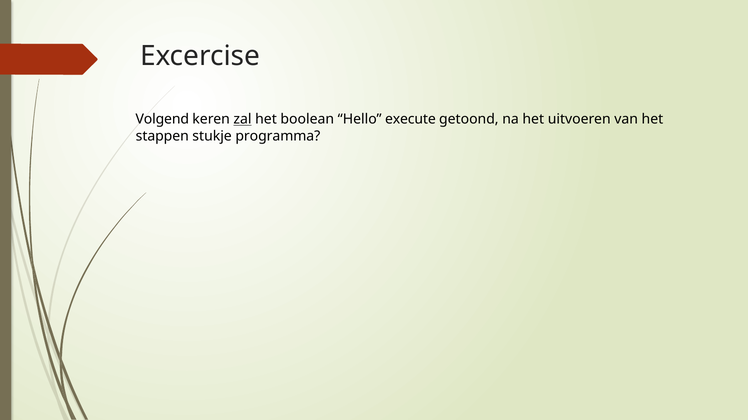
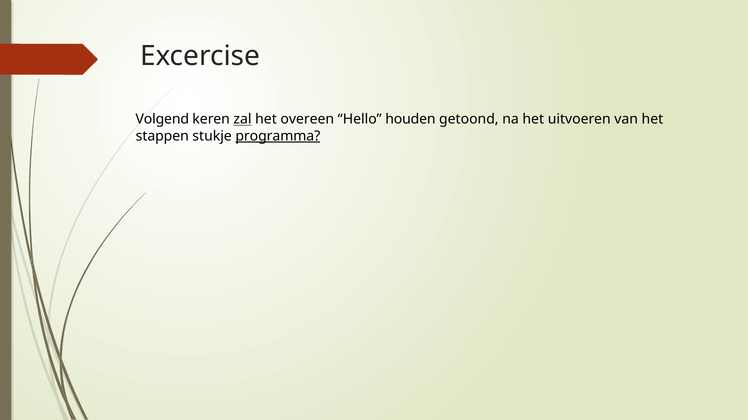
boolean: boolean -> overeen (307, 119)
execute: execute -> houden (410, 119)
programma underline: none -> present (278, 136)
